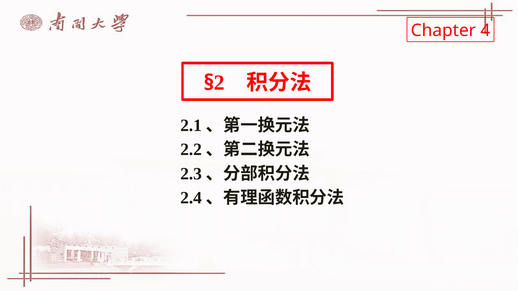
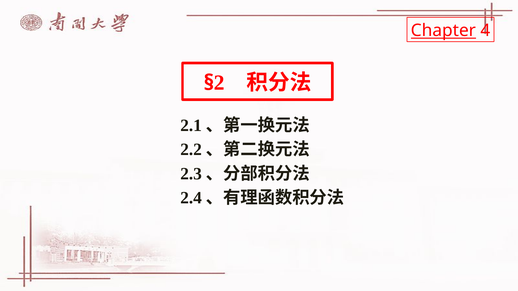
Chapter underline: none -> present (443, 31)
